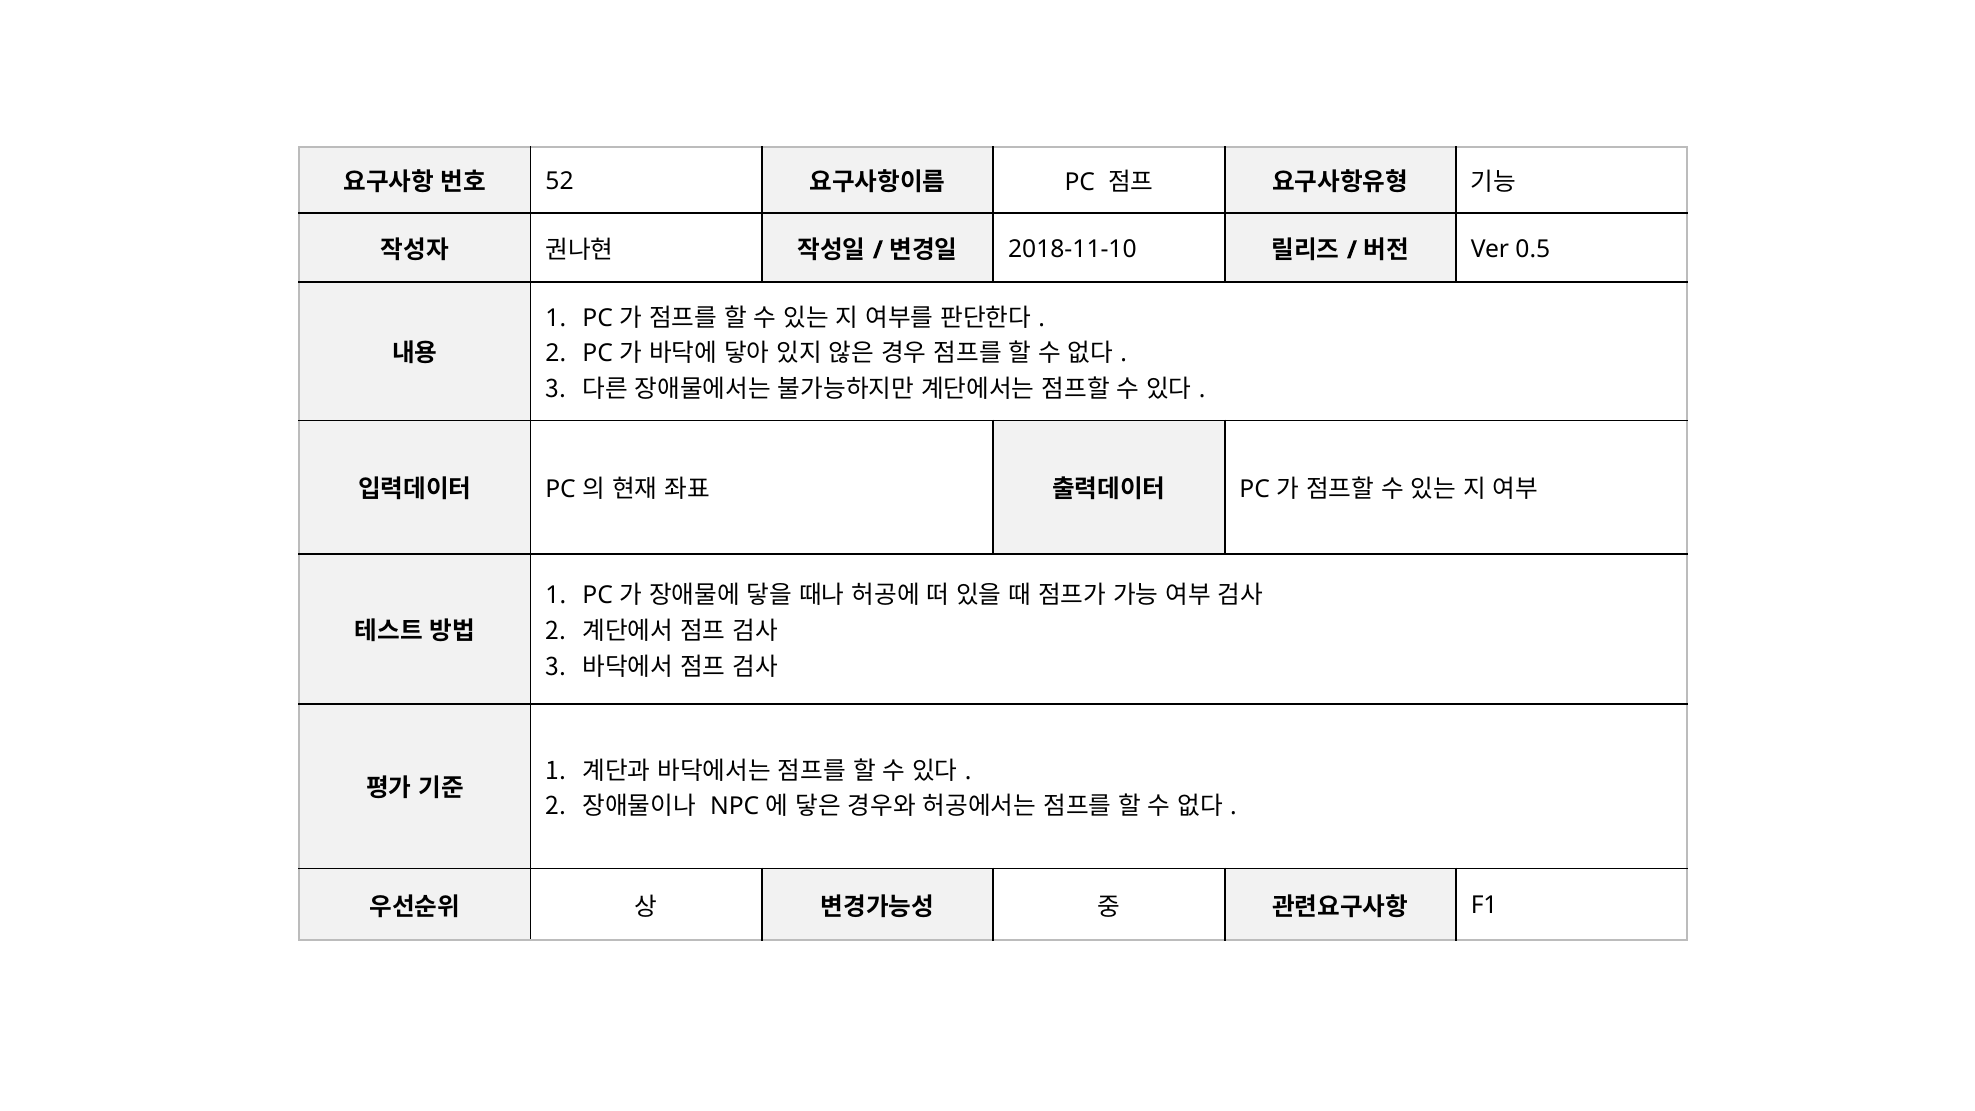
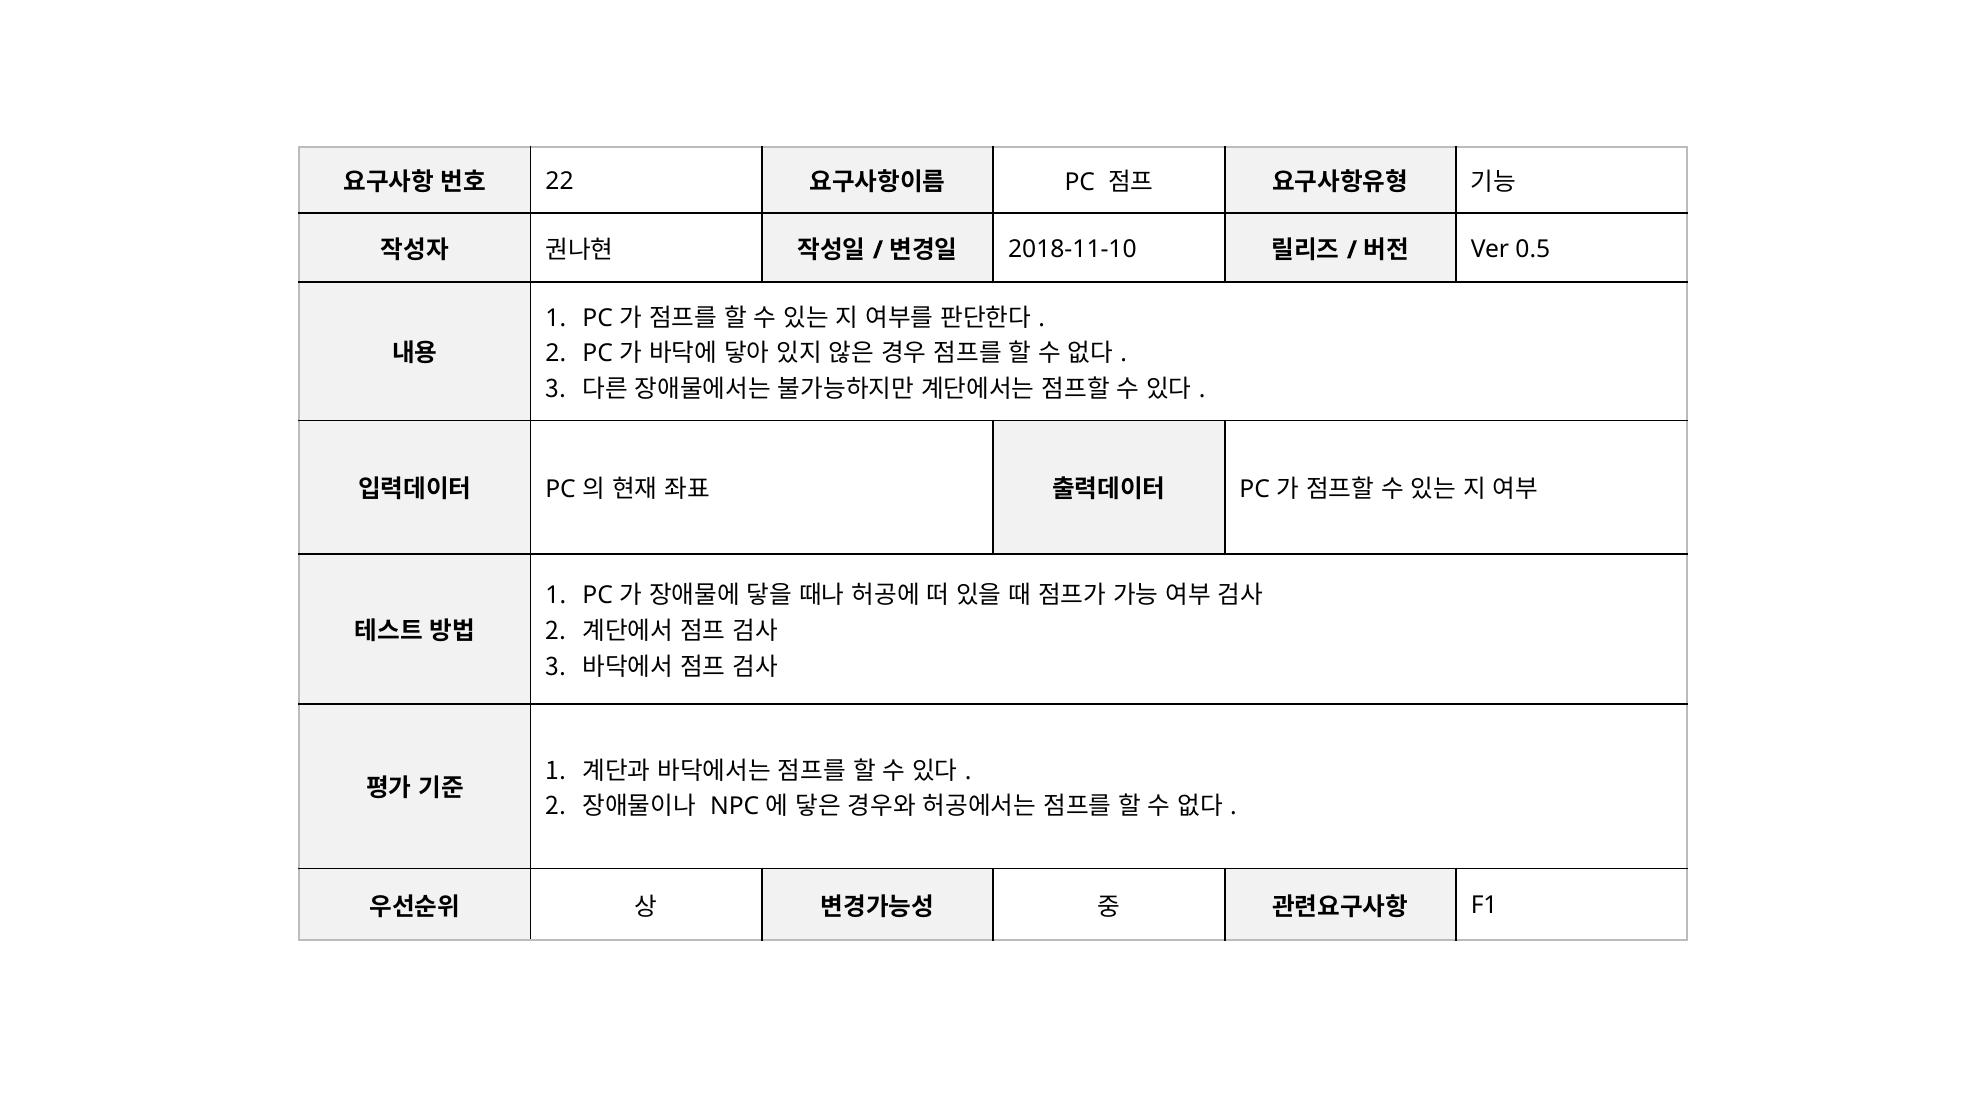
52: 52 -> 22 (560, 182)
